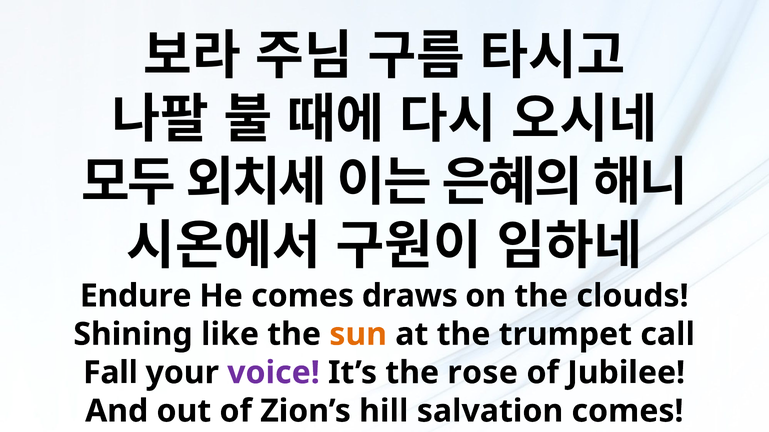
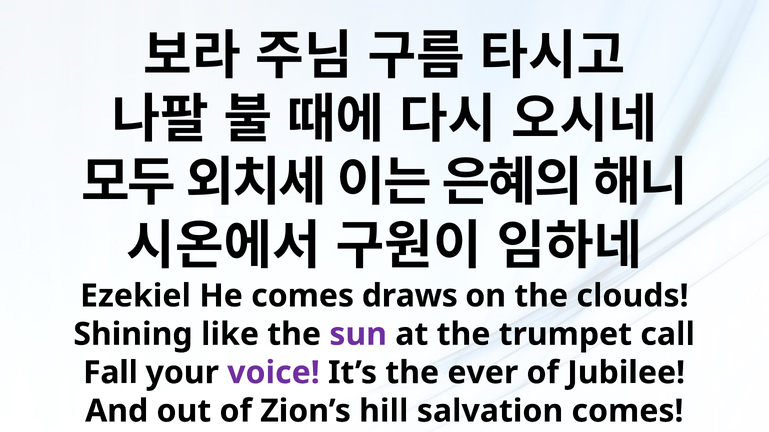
Endure: Endure -> Ezekiel (136, 296)
sun colour: orange -> purple (358, 335)
rose: rose -> ever (483, 373)
